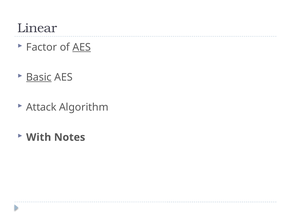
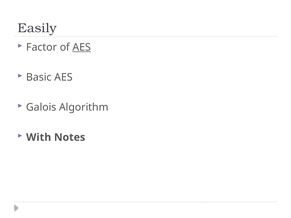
Linear: Linear -> Easily (37, 28)
Basic underline: present -> none (39, 77)
Attack: Attack -> Galois (41, 107)
